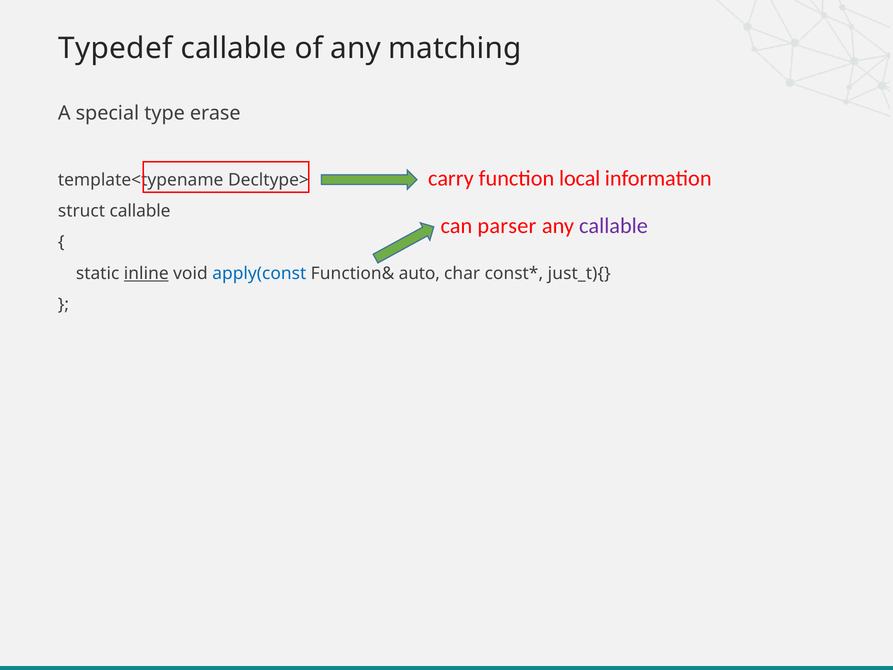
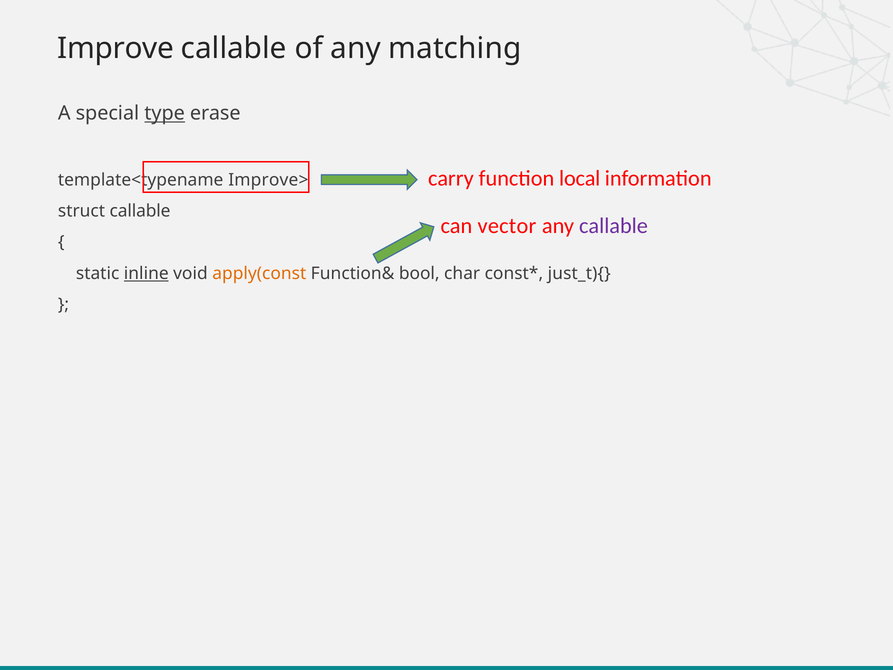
Typedef: Typedef -> Improve (116, 48)
type underline: none -> present (165, 113)
Decltype>: Decltype> -> Improve> (268, 180)
parser: parser -> vector (507, 226)
apply(const colour: blue -> orange (259, 273)
auto: auto -> bool (419, 273)
